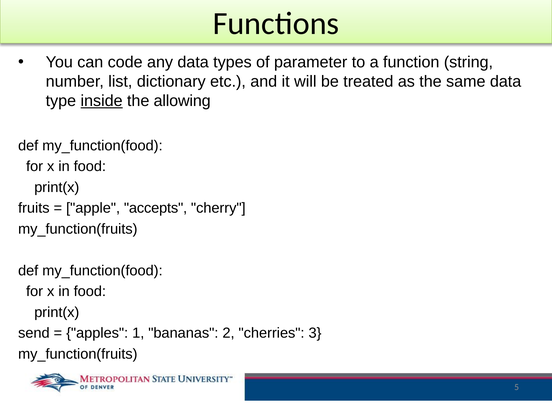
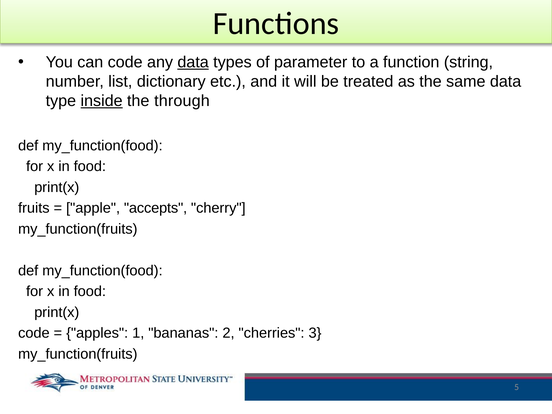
data underline: none -> present (193, 62)
allowing: allowing -> through (182, 101)
send: send -> code (34, 333)
